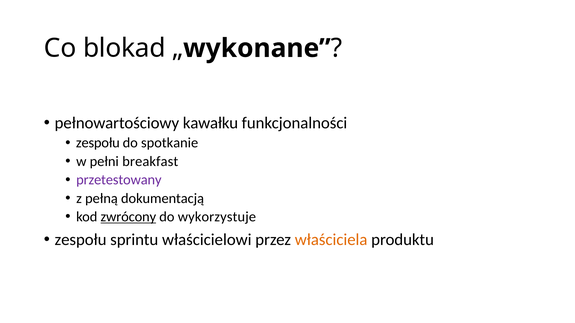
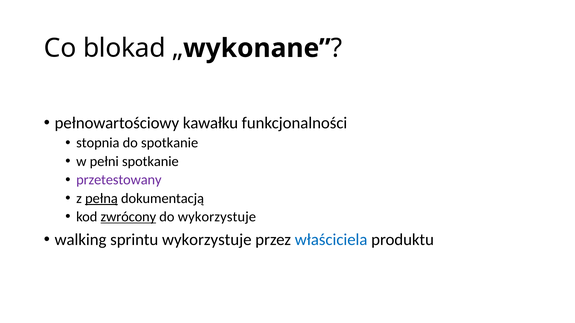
zespołu: zespołu -> stopnia (98, 143)
pełni breakfast: breakfast -> spotkanie (150, 162)
pełną underline: none -> present (101, 199)
zespołu: zespołu -> walking (81, 240)
sprintu właścicielowi: właścicielowi -> wykorzystuje (207, 240)
właściciela colour: orange -> blue (331, 240)
